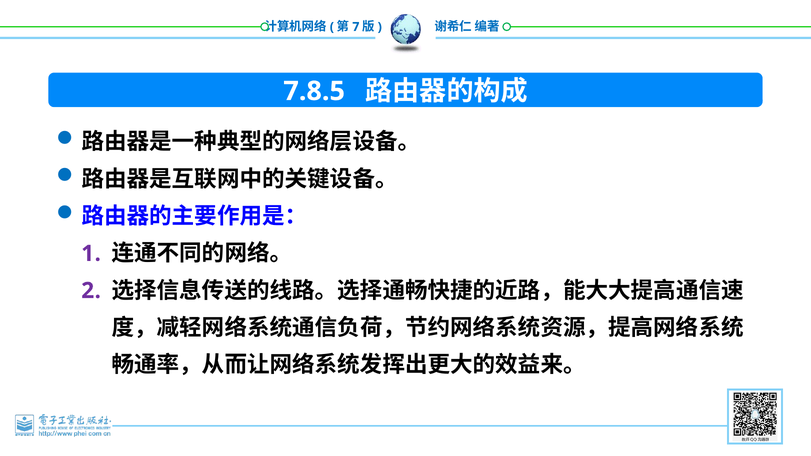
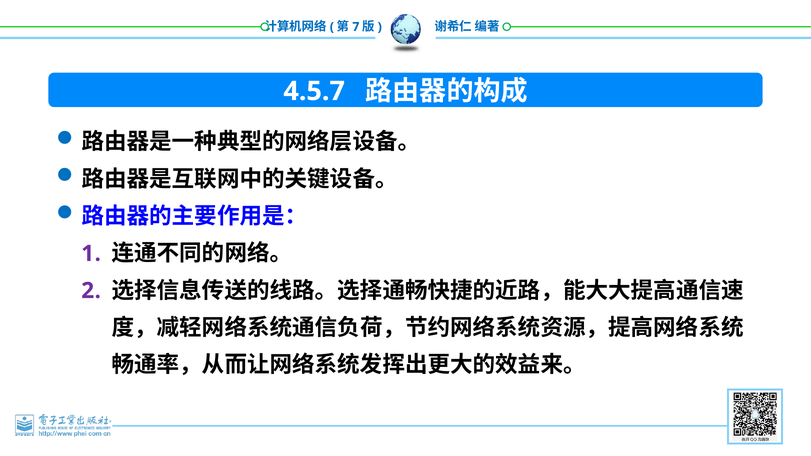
7.8.5: 7.8.5 -> 4.5.7 (314, 91)
